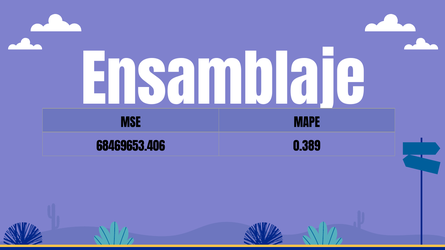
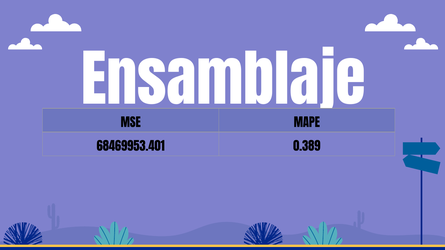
68469653.406: 68469653.406 -> 68469953.401 (131, 147)
